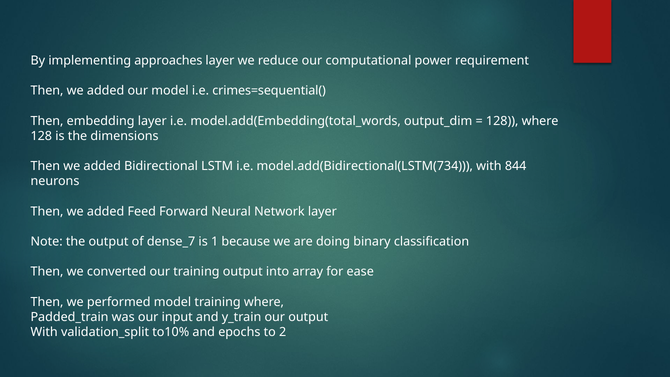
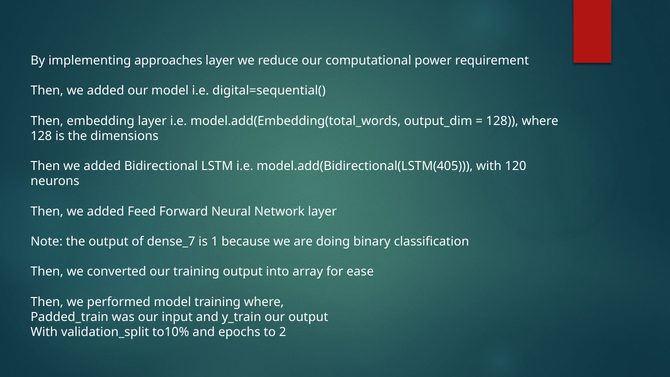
crimes=sequential(: crimes=sequential( -> digital=sequential( (269, 91)
model.add(Bidirectional(LSTM(734: model.add(Bidirectional(LSTM(734 -> model.add(Bidirectional(LSTM(405 (365, 166)
844: 844 -> 120 (516, 166)
